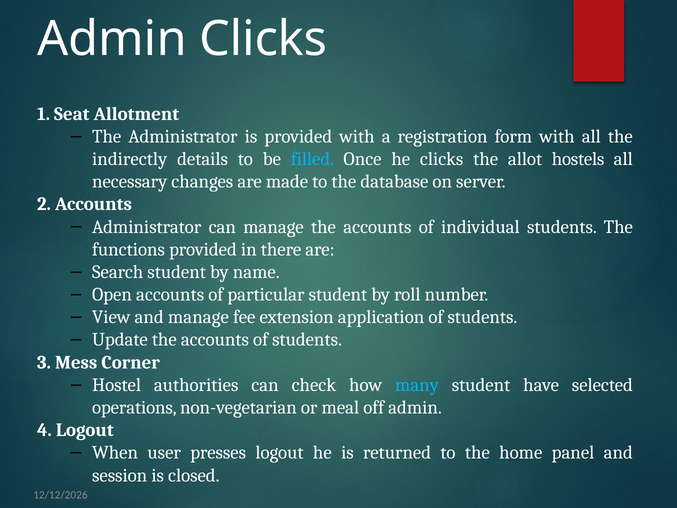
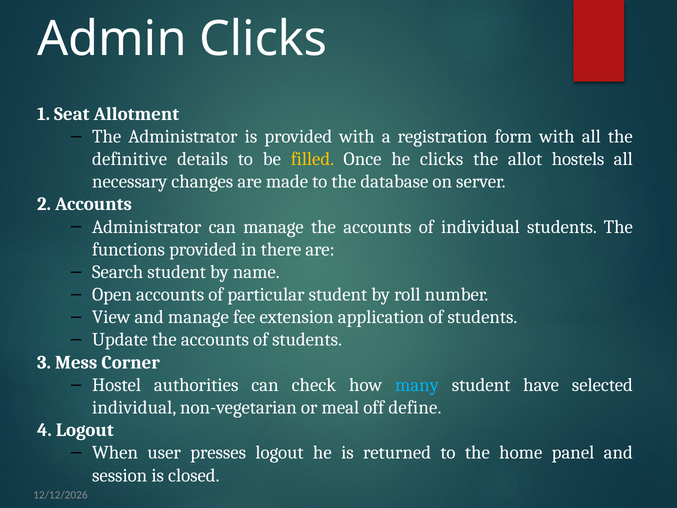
indirectly: indirectly -> definitive (130, 159)
filled colour: light blue -> yellow (312, 159)
operations: operations -> individual (134, 407)
off admin: admin -> define (415, 407)
